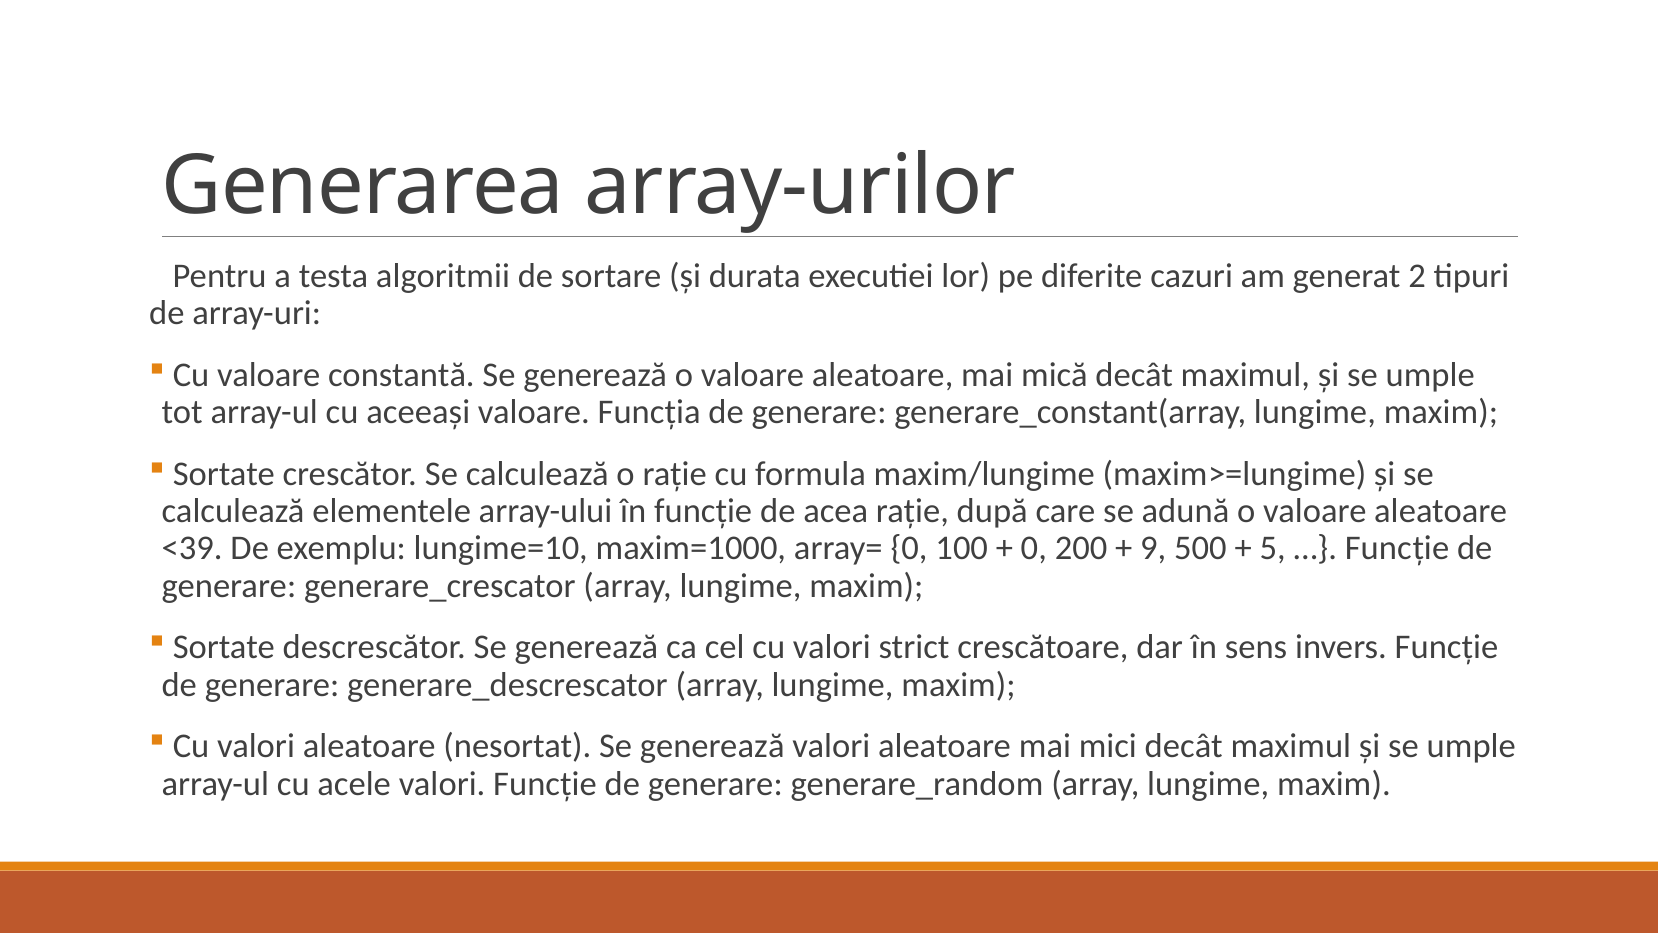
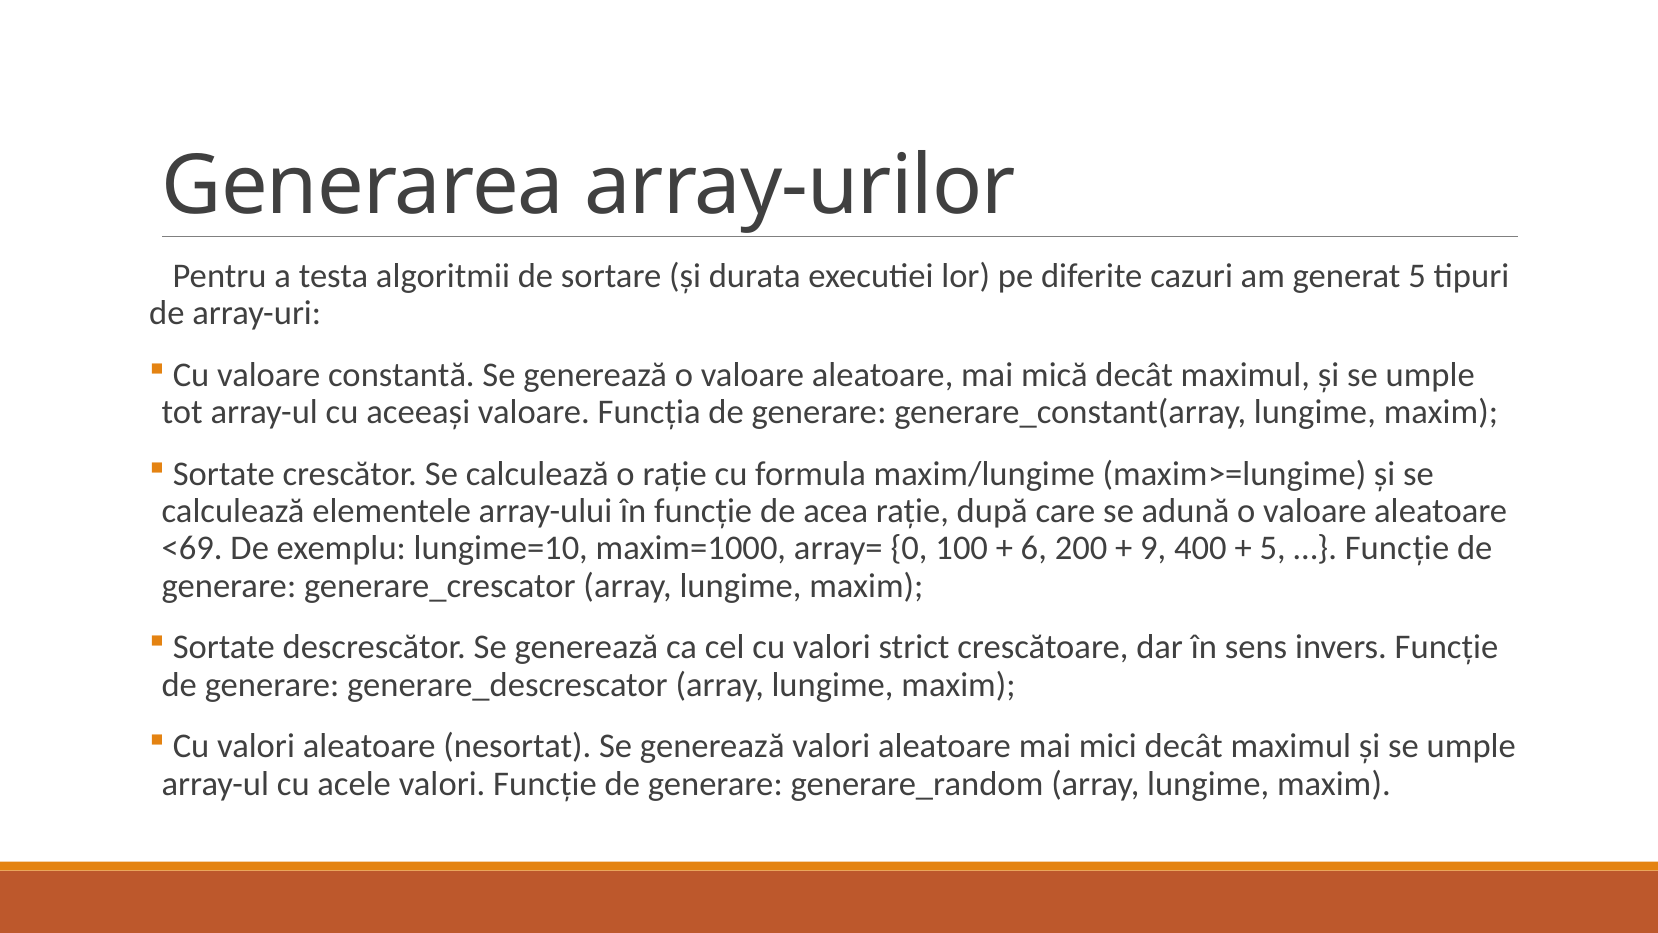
generat 2: 2 -> 5 (1417, 276)
<39: <39 -> <69 (192, 548)
0: 0 -> 6 (1034, 548)
500: 500 -> 400 (1200, 548)
